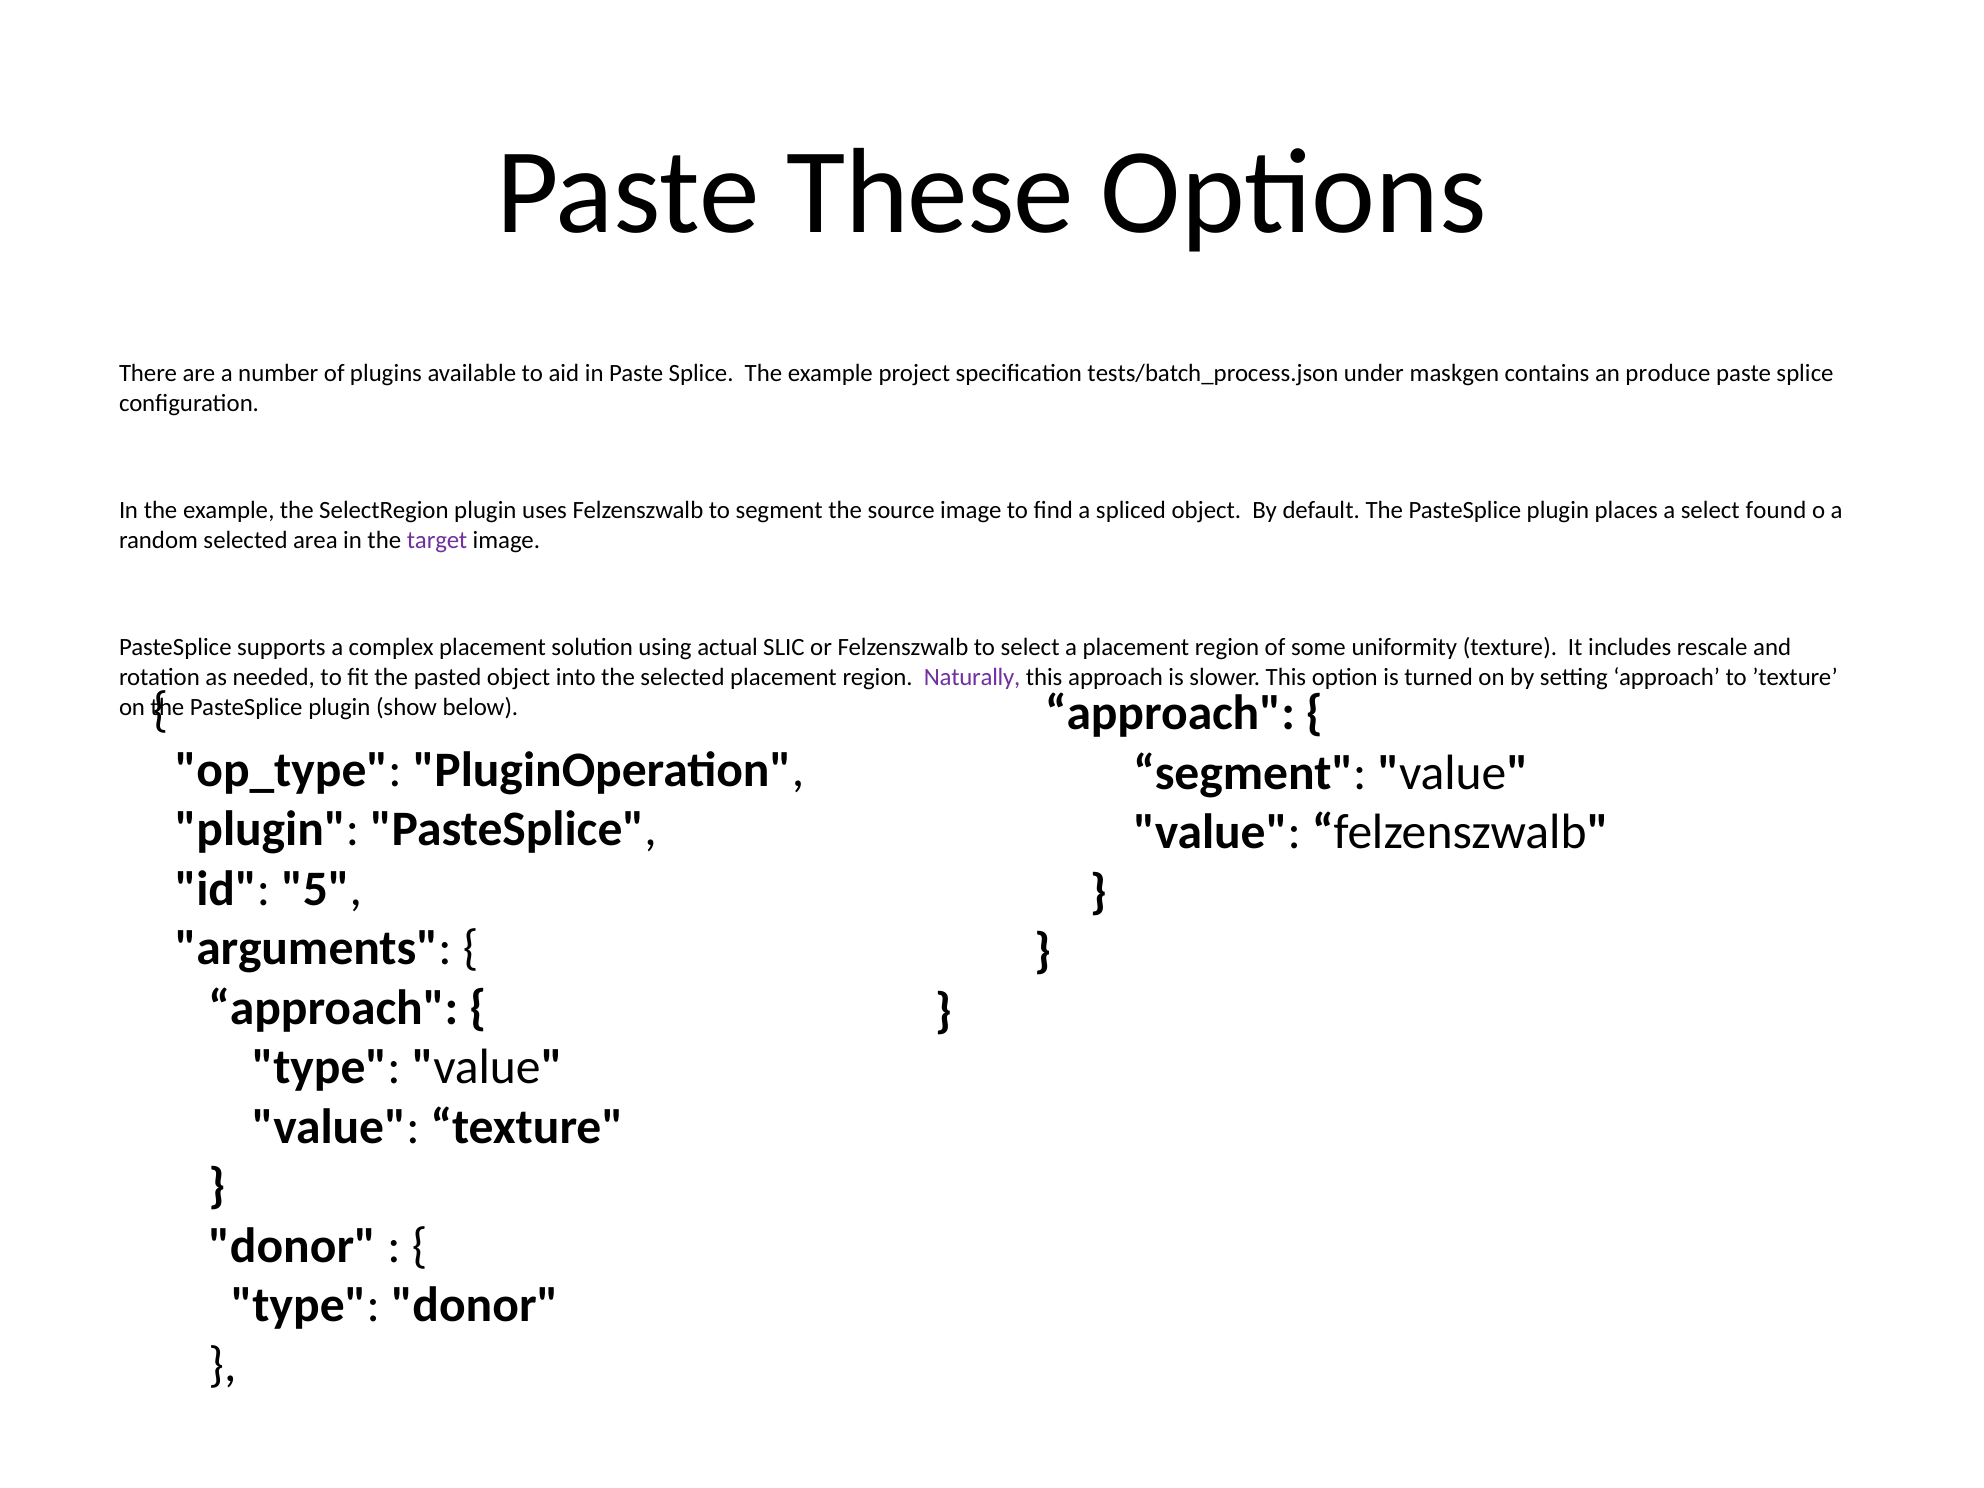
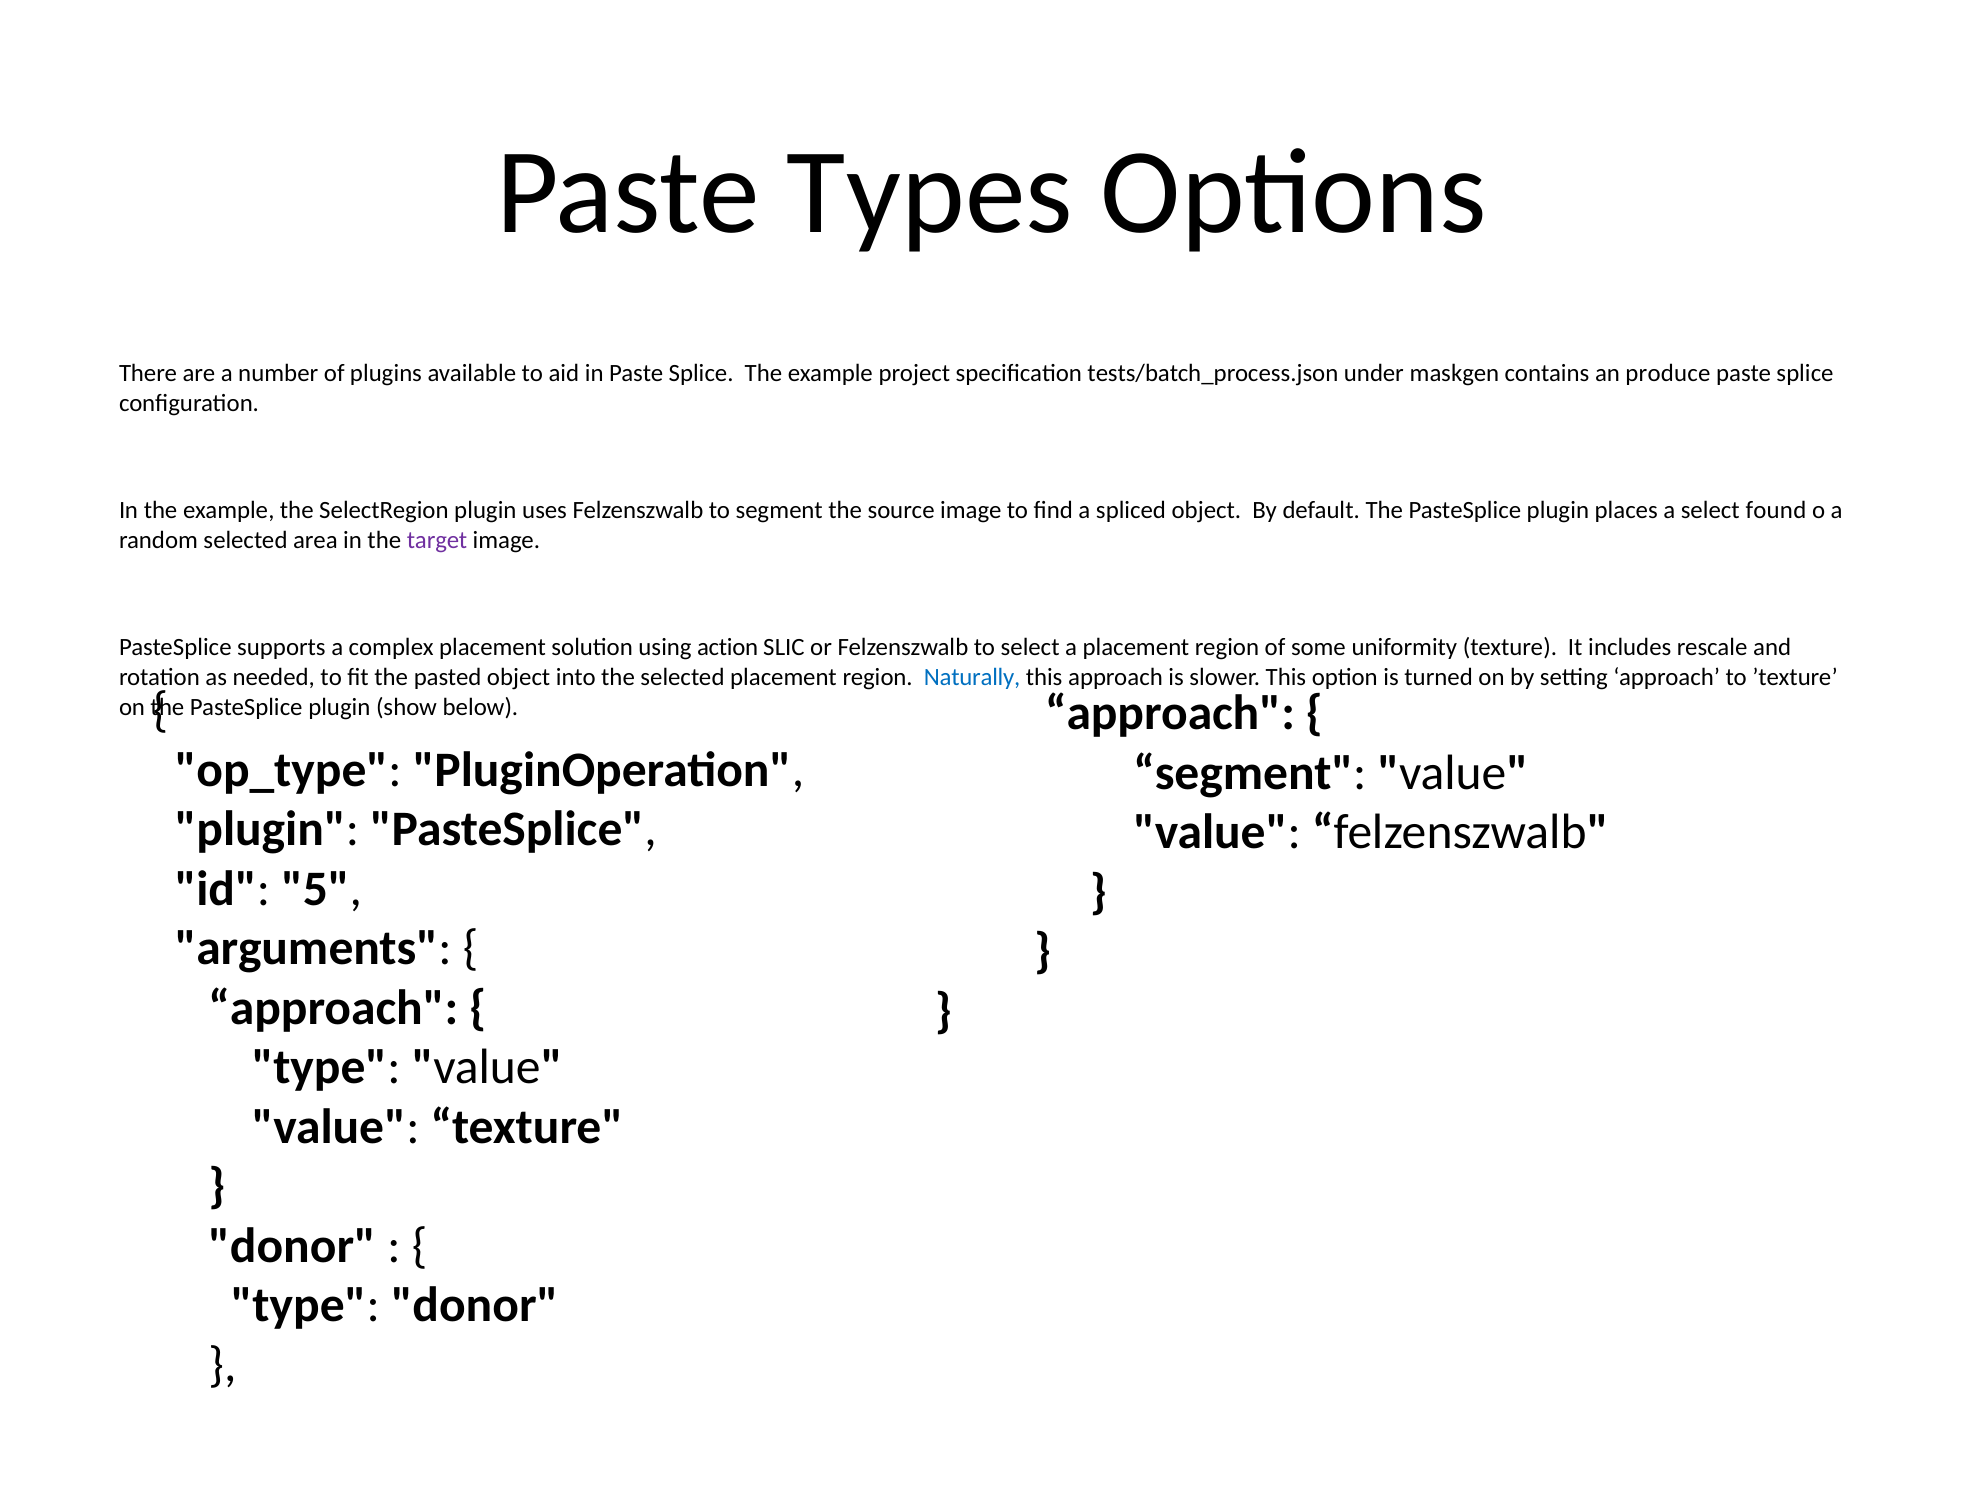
These: These -> Types (930, 192)
actual: actual -> action (728, 647)
Naturally colour: purple -> blue (972, 677)
